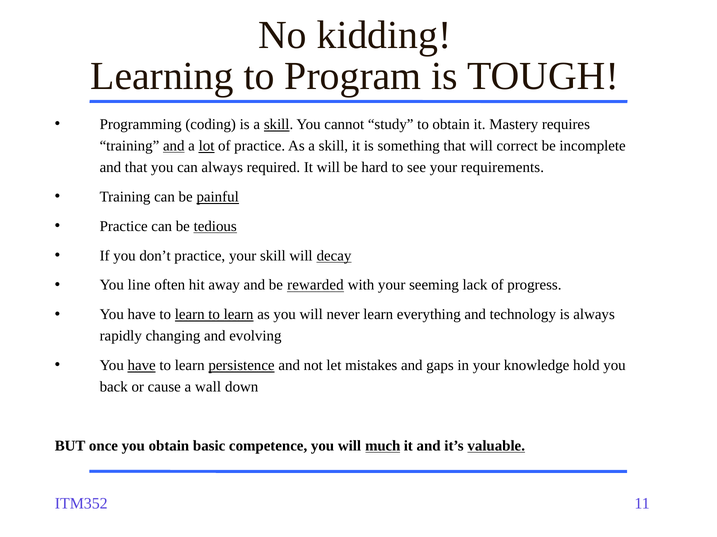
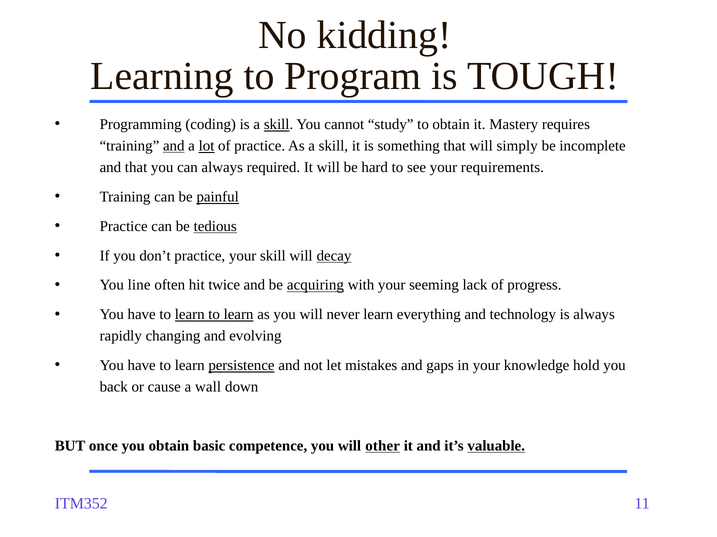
correct: correct -> simply (517, 146)
away: away -> twice (224, 285)
rewarded: rewarded -> acquiring (315, 285)
have underline: present -> none (142, 366)
much: much -> other (383, 446)
